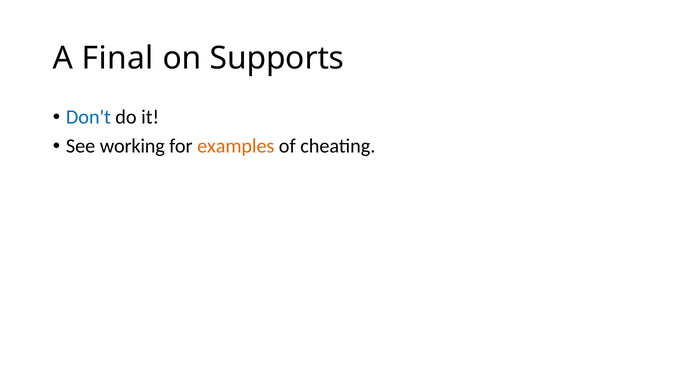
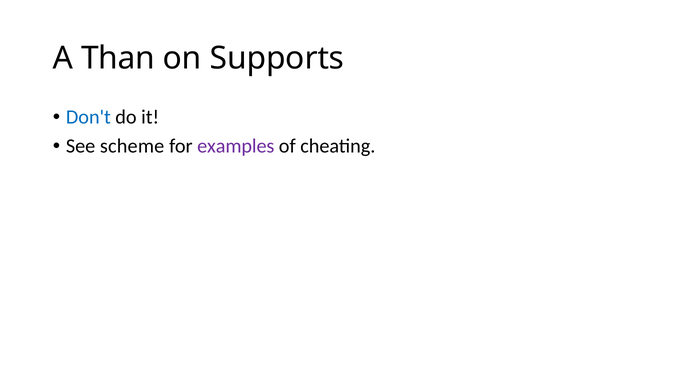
Final: Final -> Than (118, 58)
working: working -> scheme (132, 146)
examples colour: orange -> purple (236, 146)
